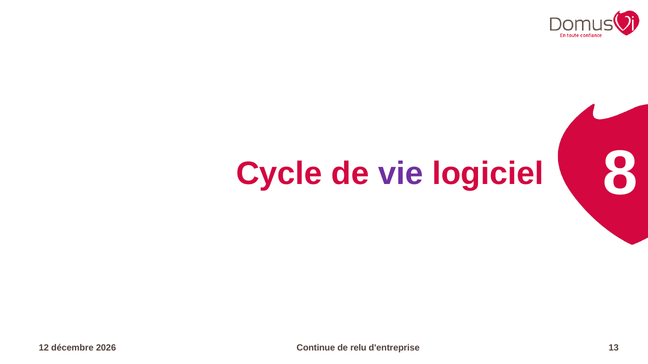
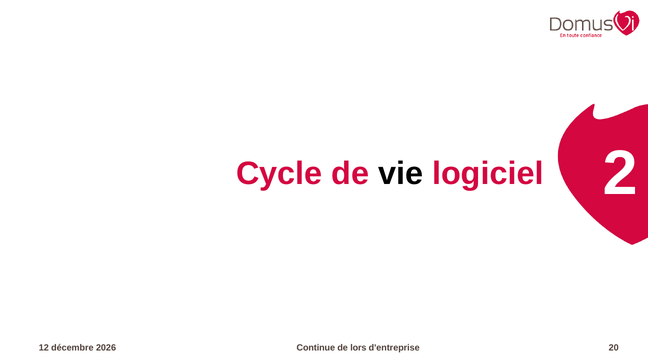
vie colour: purple -> black (401, 174)
8: 8 -> 2 (620, 174)
relu: relu -> lors (358, 348)
13: 13 -> 20 (614, 348)
